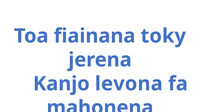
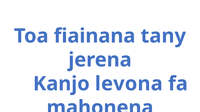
toky: toky -> tany (163, 36)
